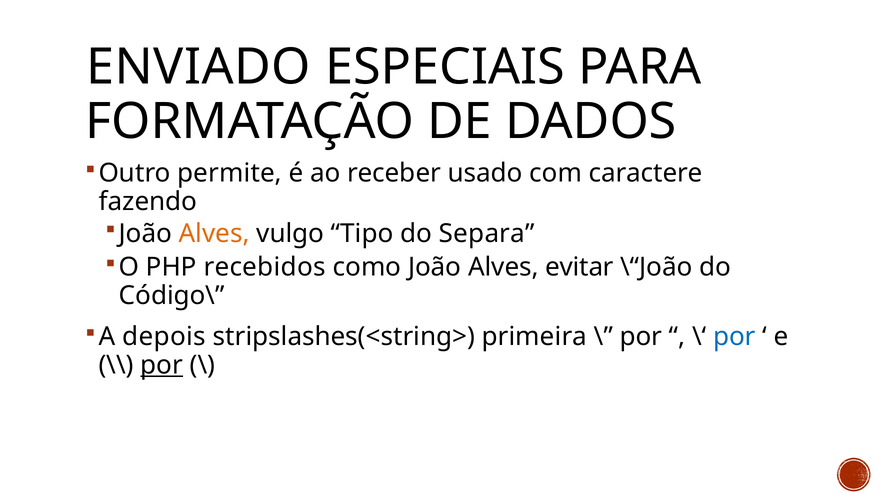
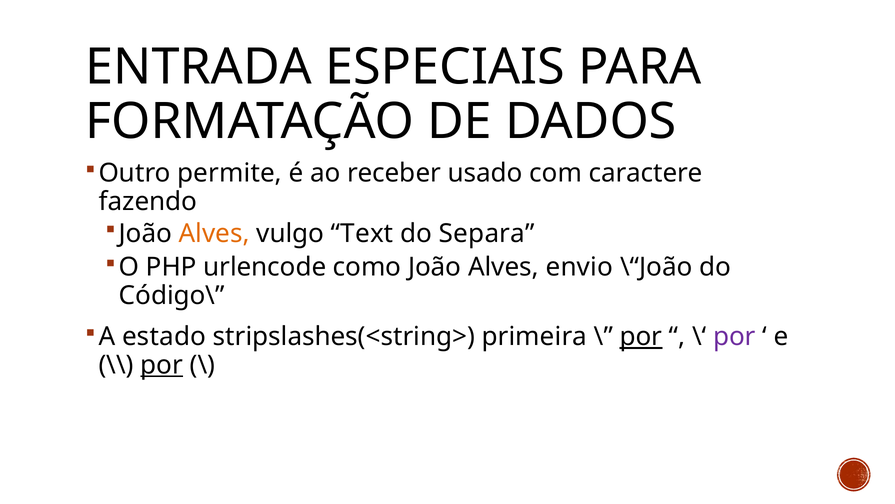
ENVIADO: ENVIADO -> ENTRADA (199, 67)
Tipo: Tipo -> Text (362, 233)
recebidos: recebidos -> urlencode (265, 267)
evitar: evitar -> envio (579, 267)
depois: depois -> estado (164, 336)
por underline: none -> present (641, 336)
por colour: blue -> purple (734, 336)
